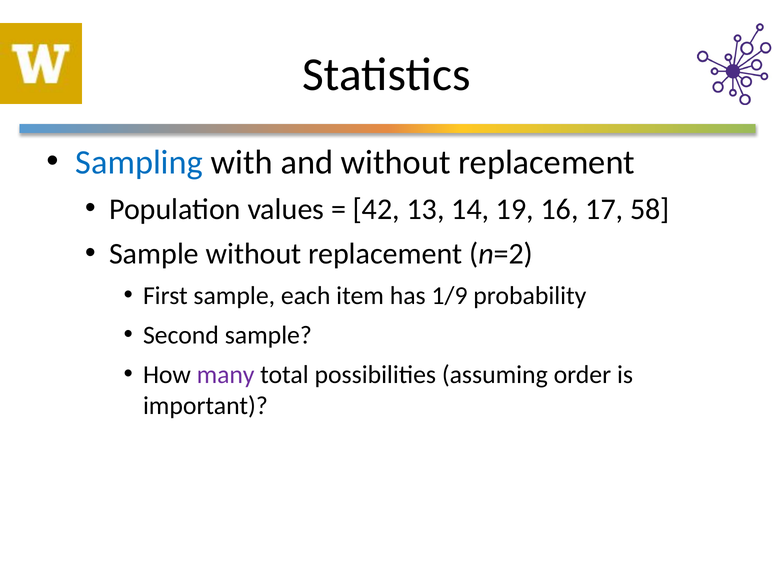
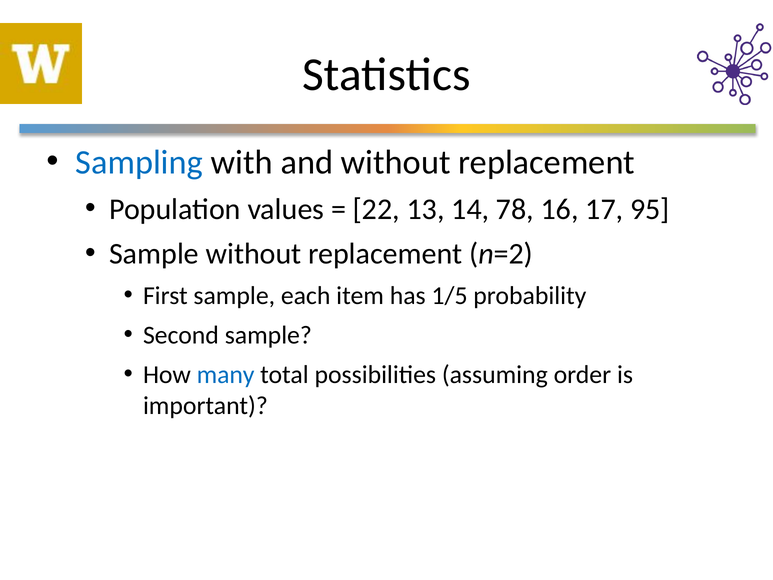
42: 42 -> 22 (376, 209)
19: 19 -> 78 (515, 209)
58: 58 -> 95 (650, 209)
1/9: 1/9 -> 1/5 (450, 295)
many colour: purple -> blue (226, 374)
